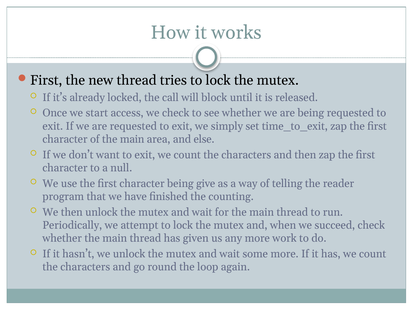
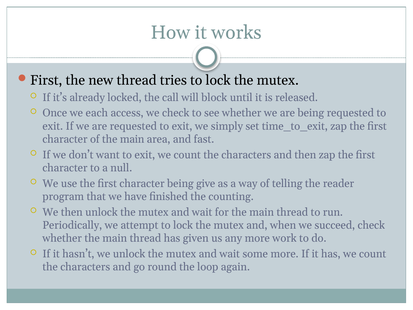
start: start -> each (97, 113)
else: else -> fast (204, 139)
